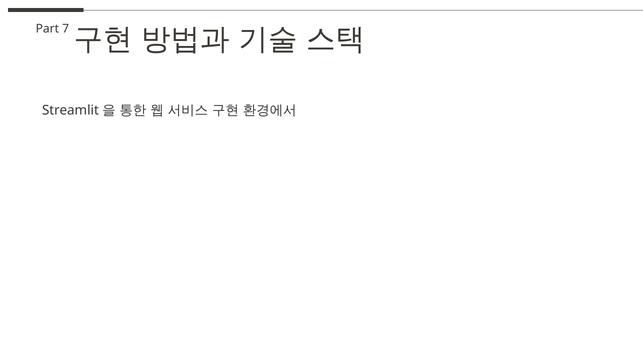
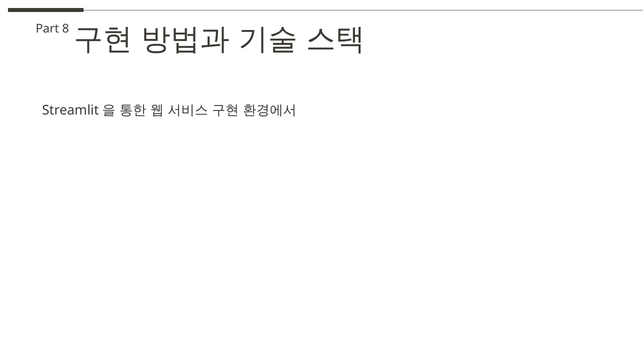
7: 7 -> 8 (66, 29)
